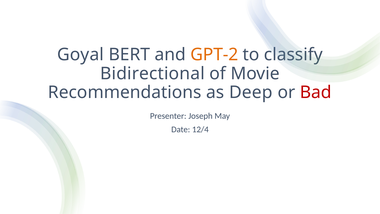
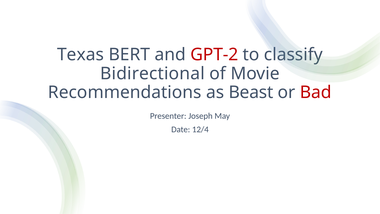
Goyal: Goyal -> Texas (81, 55)
GPT-2 colour: orange -> red (214, 55)
Deep: Deep -> Beast (251, 92)
